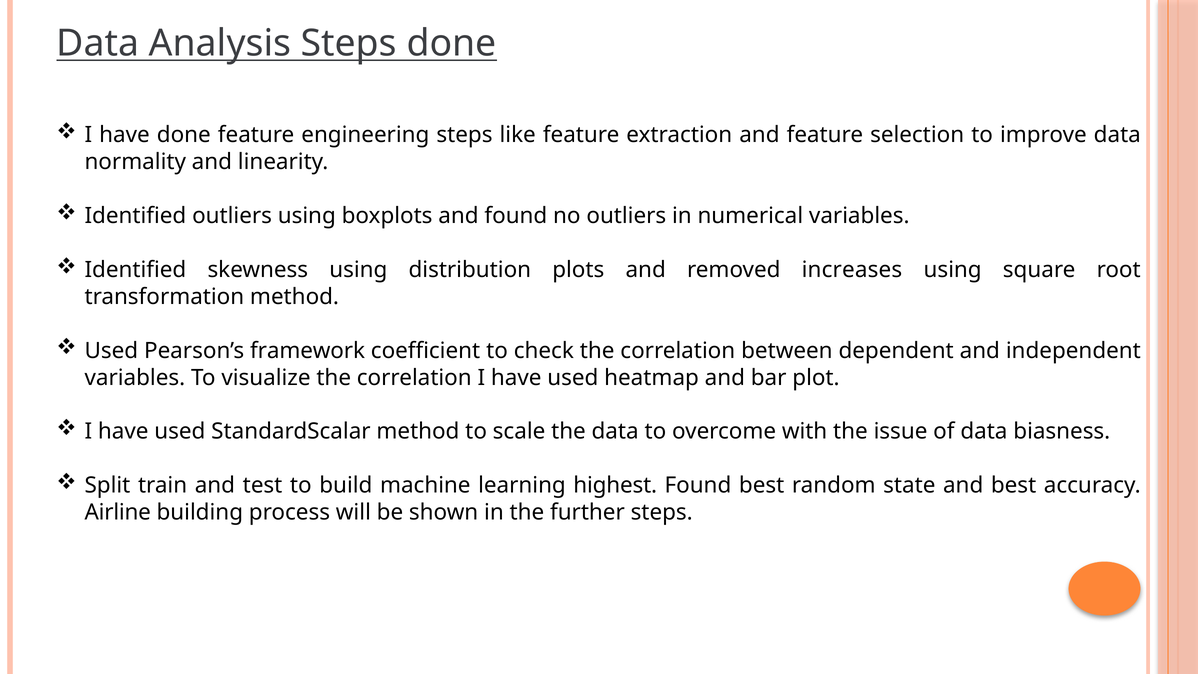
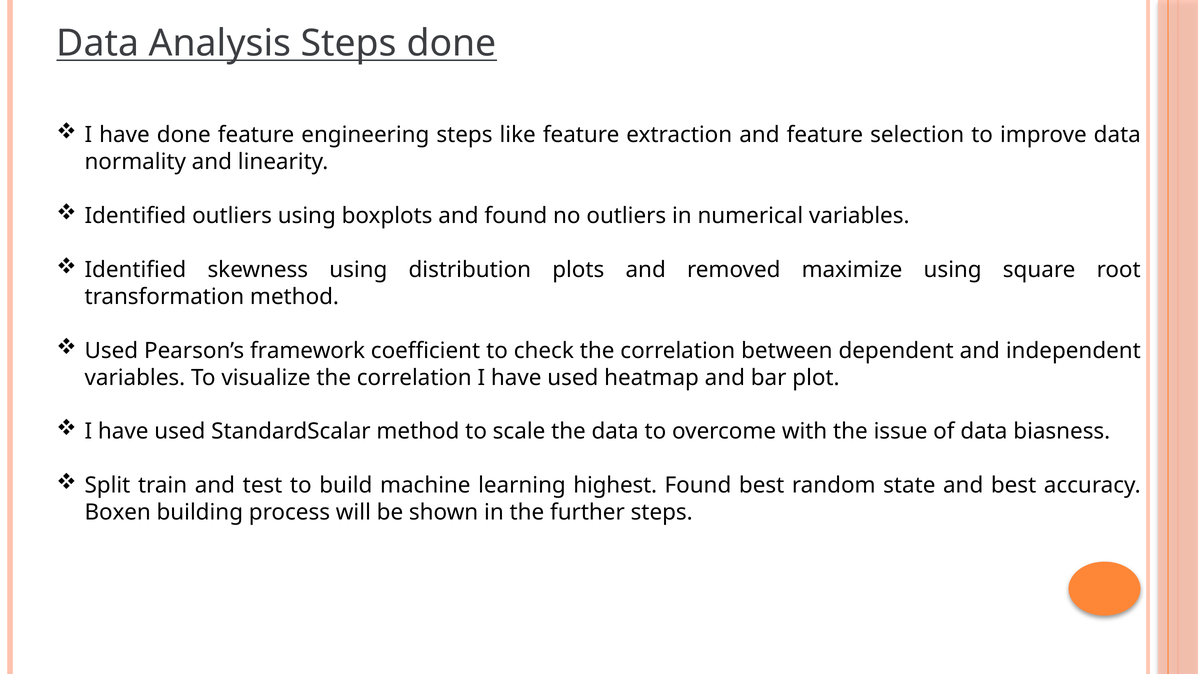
increases: increases -> maximize (852, 270)
Airline: Airline -> Boxen (118, 512)
